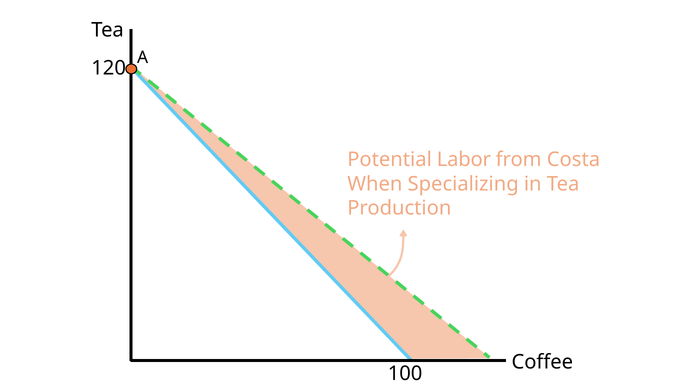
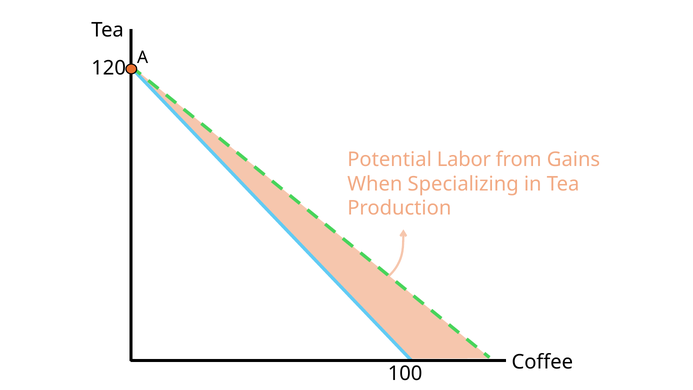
Costa: Costa -> Gains (574, 160)
